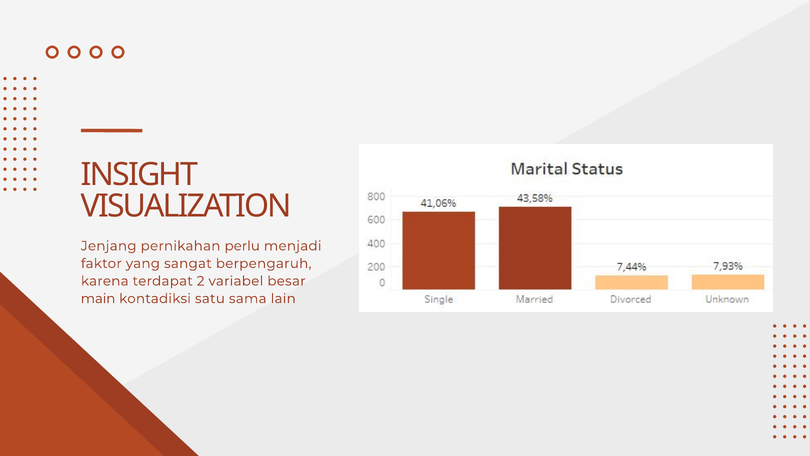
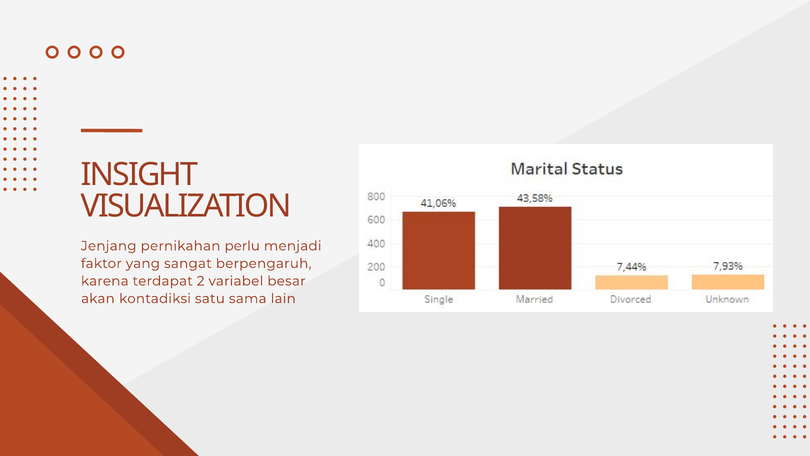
main: main -> akan (98, 298)
